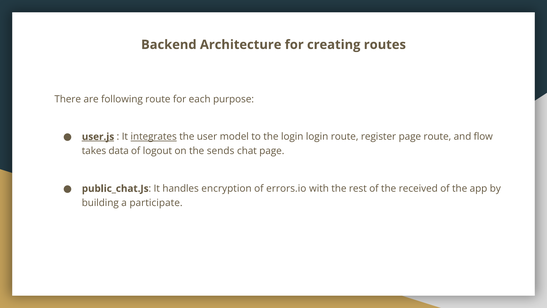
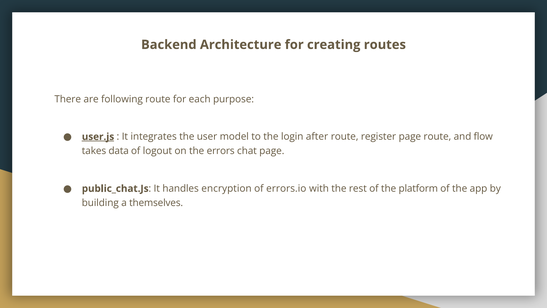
integrates underline: present -> none (154, 137)
login login: login -> after (317, 137)
sends: sends -> errors (221, 151)
received: received -> platform (418, 188)
participate: participate -> themselves (156, 203)
